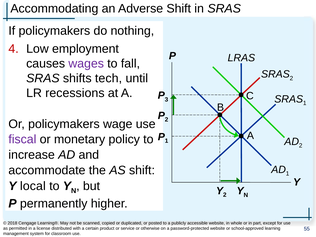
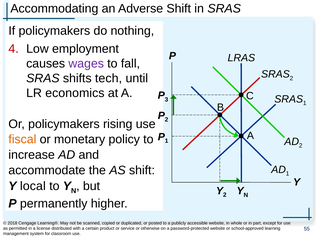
recessions: recessions -> economics (75, 93)
wage: wage -> rising (118, 124)
fiscal colour: purple -> orange (22, 139)
